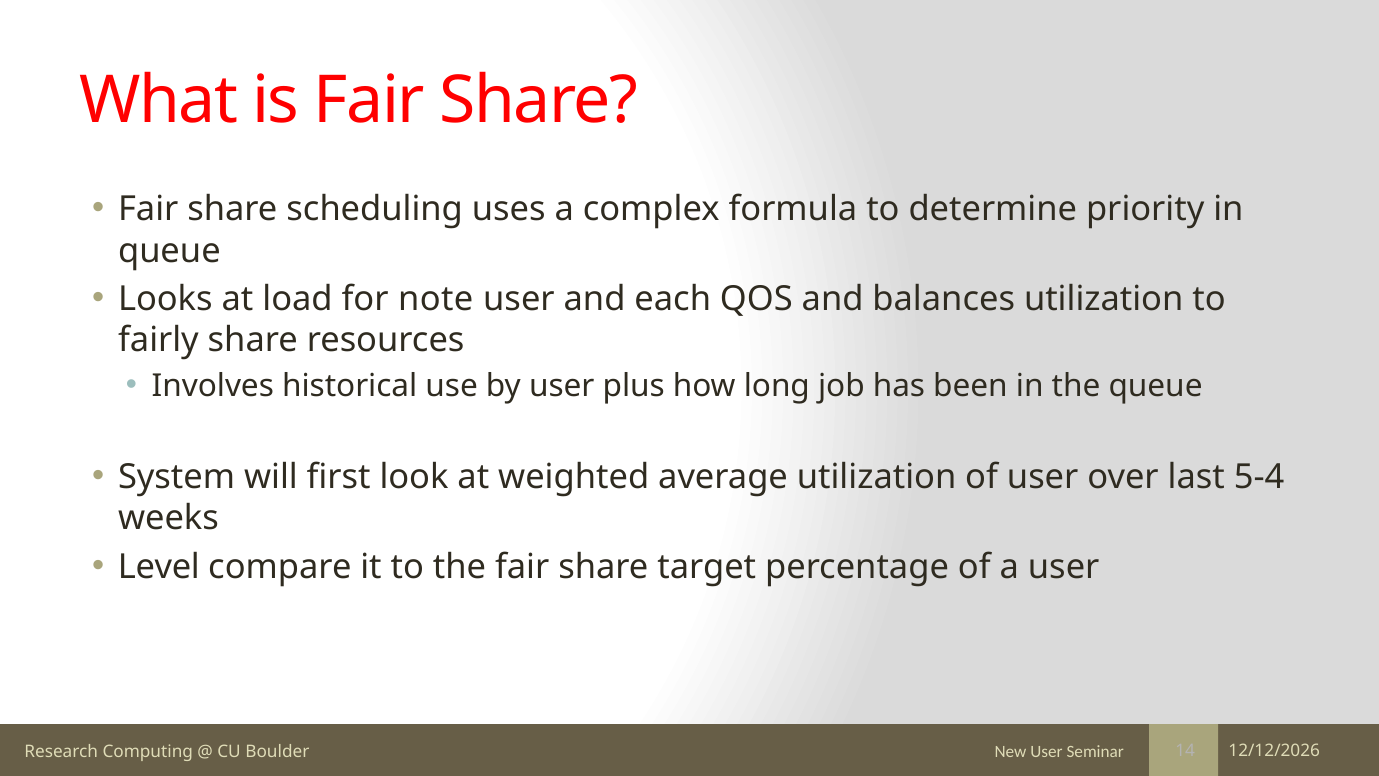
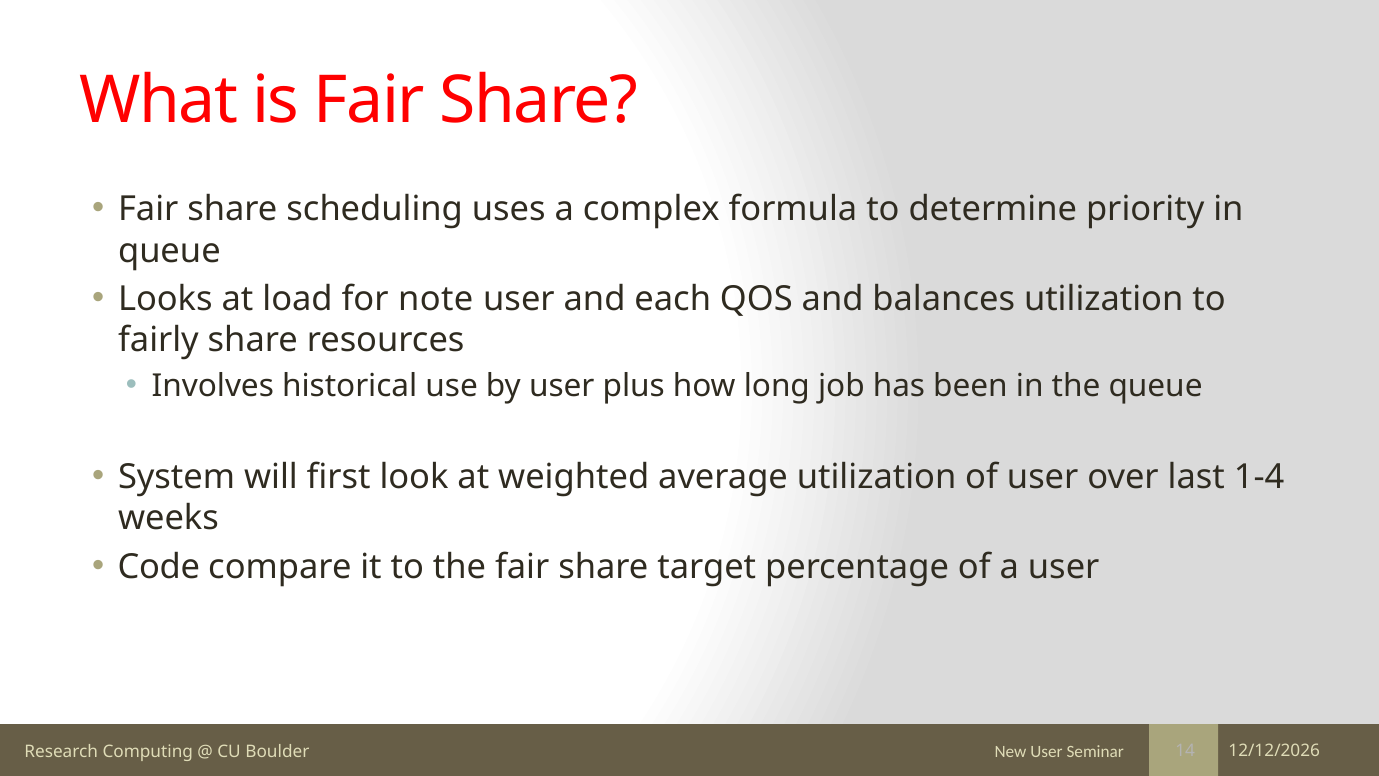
5-4: 5-4 -> 1-4 (1259, 477)
Level: Level -> Code (159, 566)
